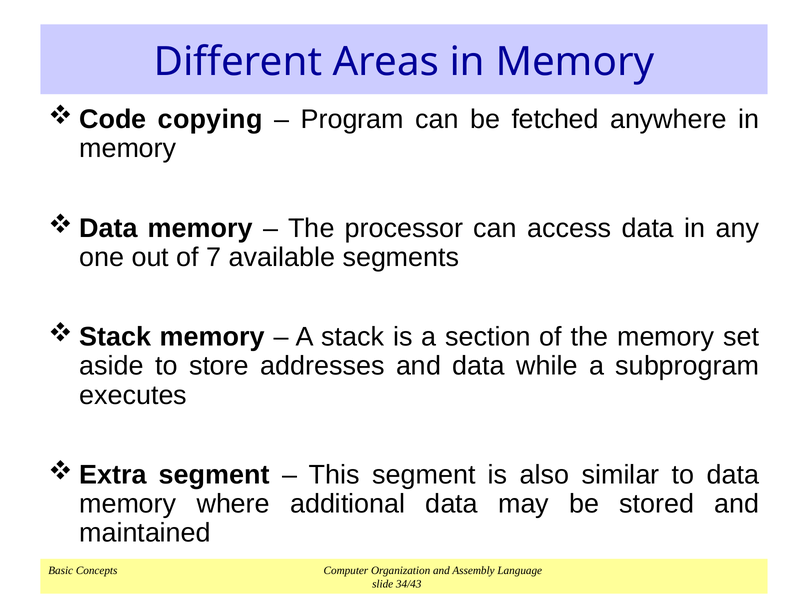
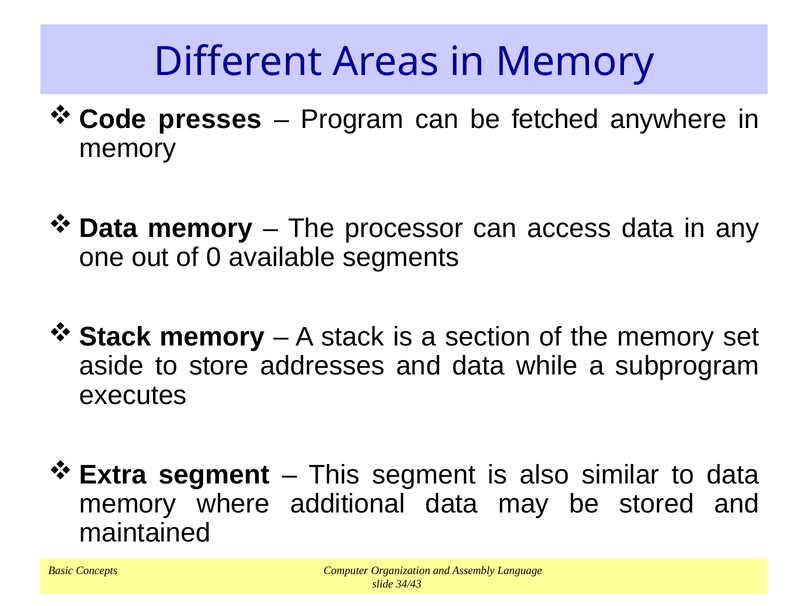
copying: copying -> presses (210, 119)
7: 7 -> 0 (214, 257)
